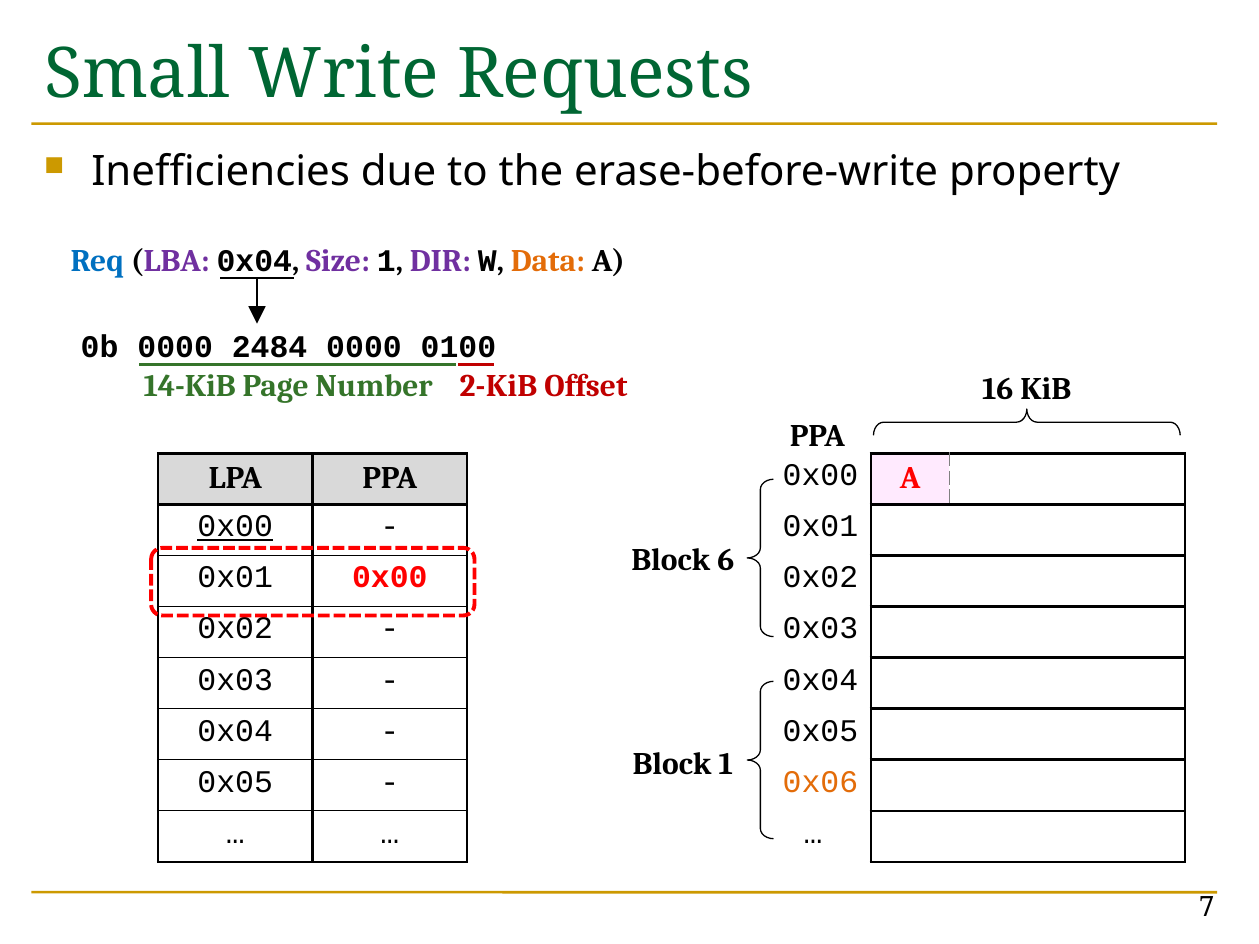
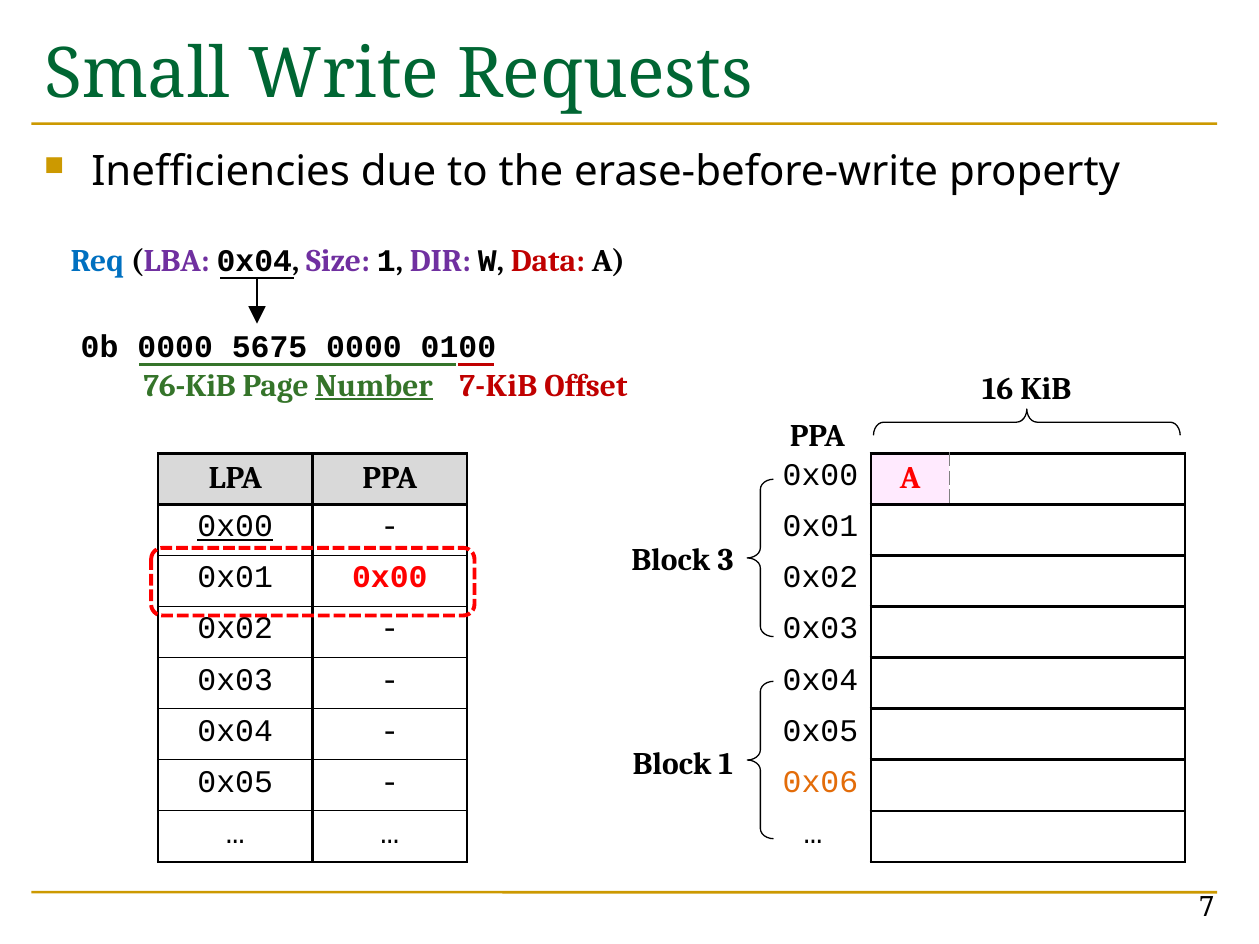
Data colour: orange -> red (548, 261)
2484: 2484 -> 5675 (270, 348)
14-KiB: 14-KiB -> 76-KiB (190, 386)
Number underline: none -> present (374, 386)
2-KiB: 2-KiB -> 7-KiB (498, 386)
6: 6 -> 3 (726, 560)
